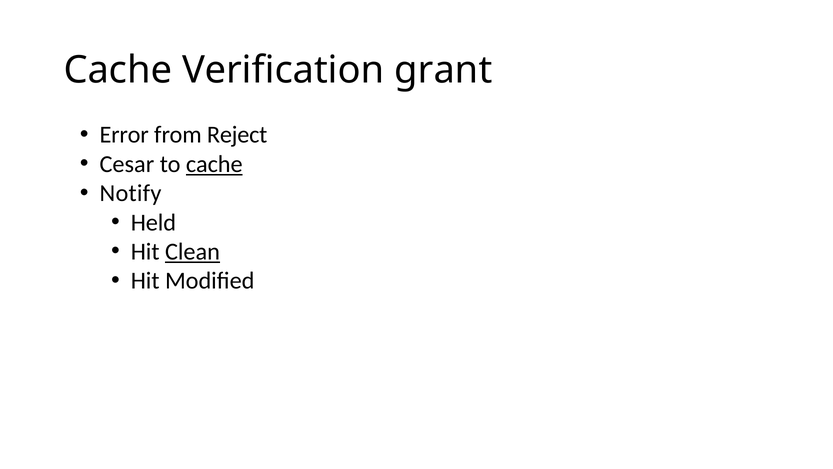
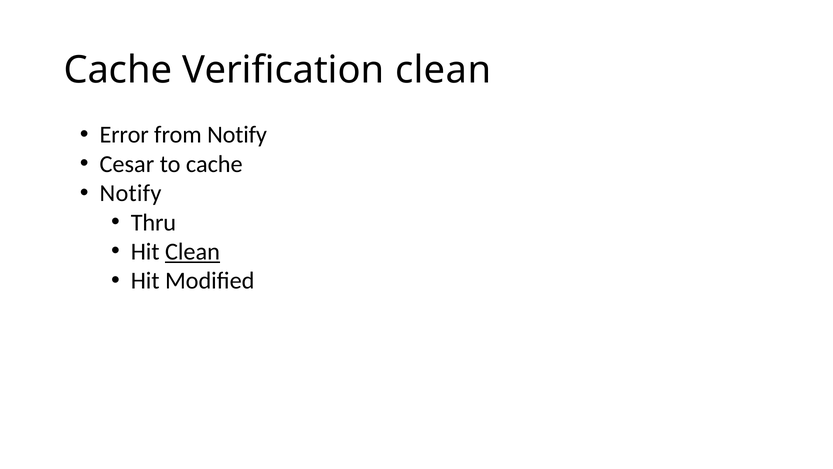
Verification grant: grant -> clean (443, 70)
from Reject: Reject -> Notify (237, 135)
cache underline: present -> none (214, 164)
Held: Held -> Thru (153, 222)
